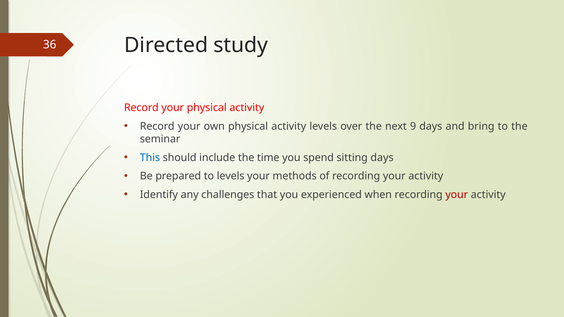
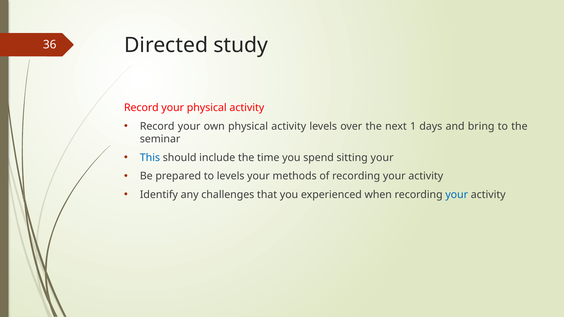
9: 9 -> 1 (413, 126)
sitting days: days -> your (382, 158)
your colour: red -> blue (457, 195)
